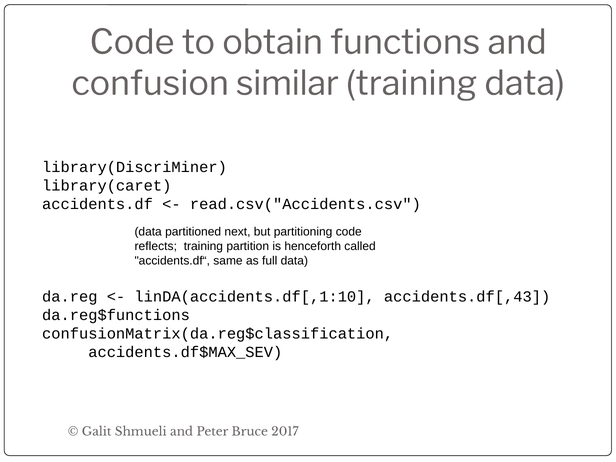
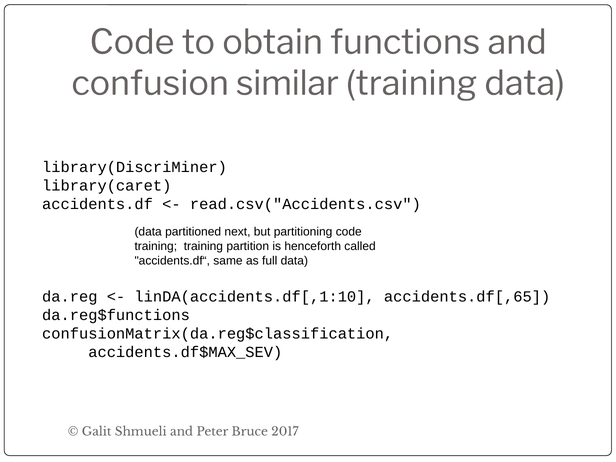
reflects: reflects -> training (156, 246)
accidents.df[,43: accidents.df[,43 -> accidents.df[,65 (467, 297)
